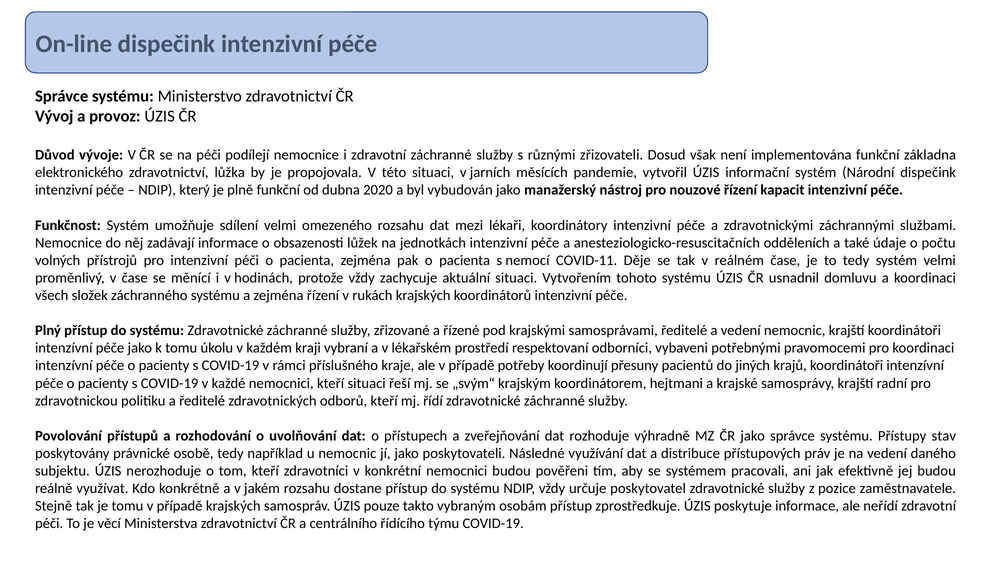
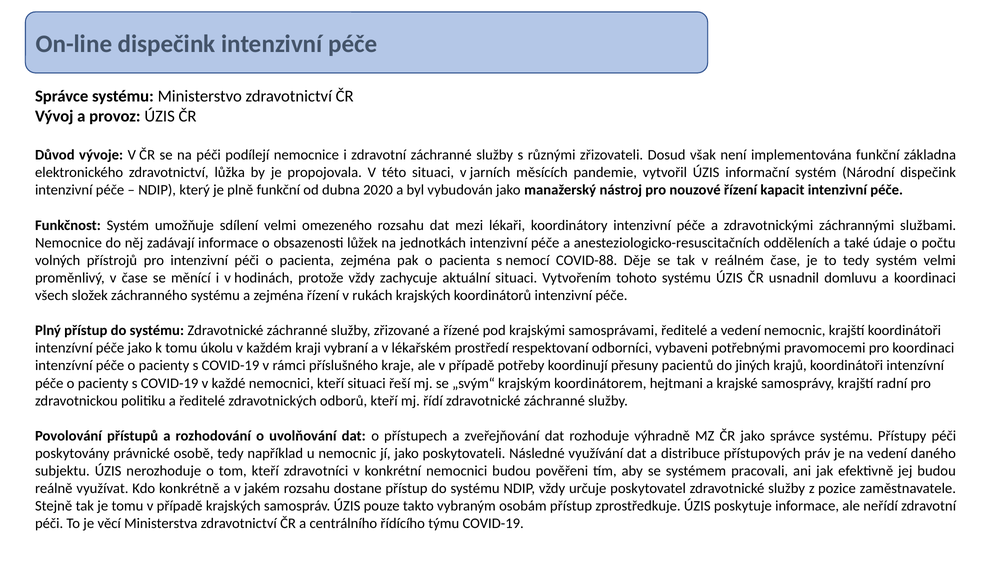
COVID-11: COVID-11 -> COVID-88 (587, 260)
Přístupy stav: stav -> péči (944, 436)
